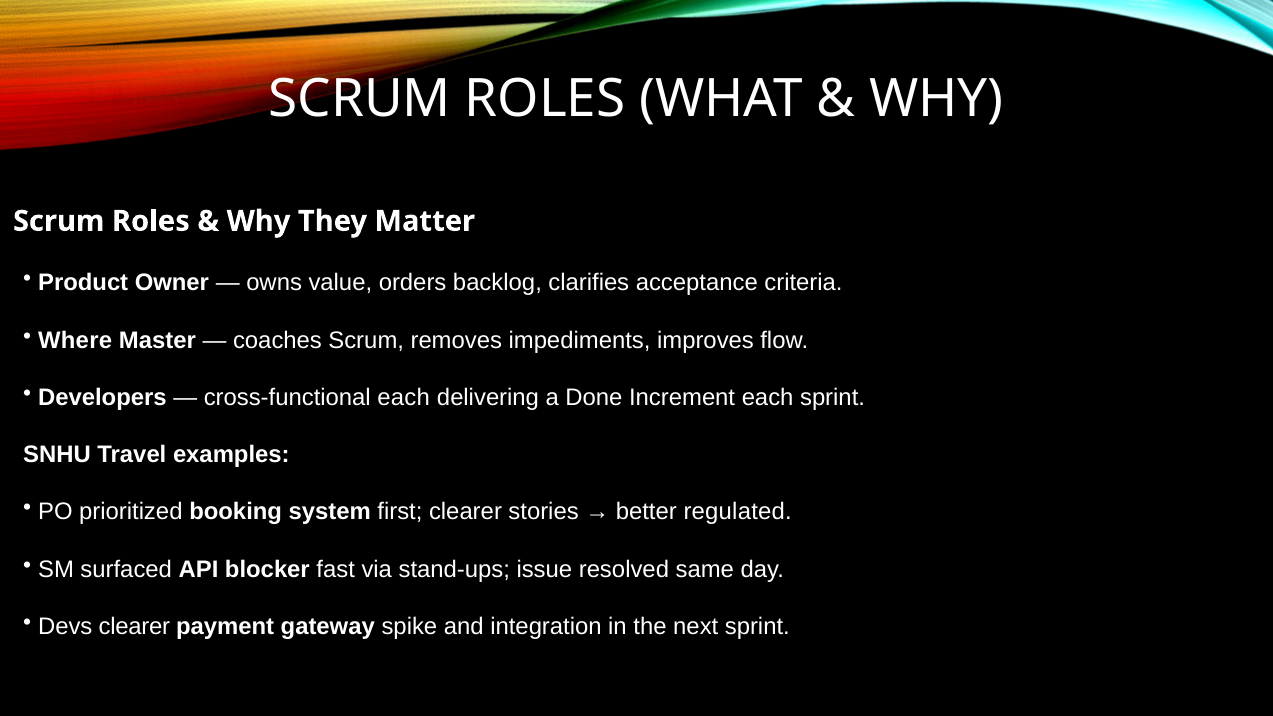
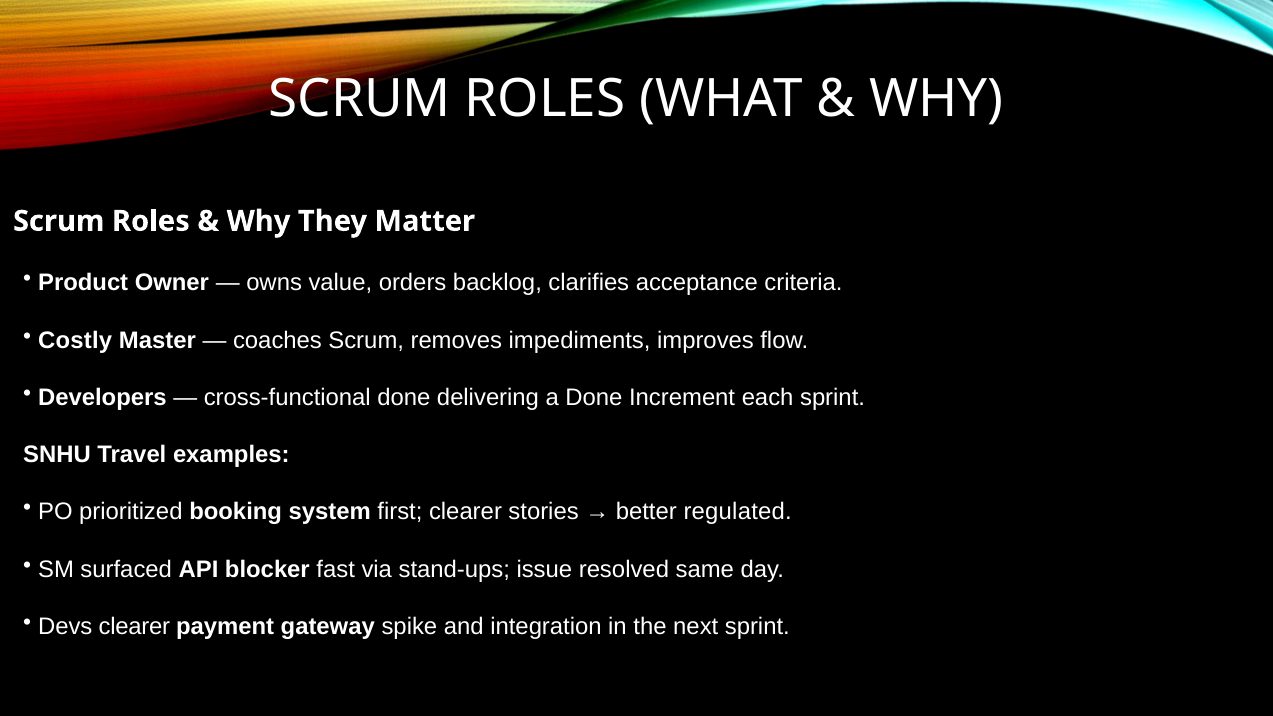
Where: Where -> Costly (75, 340)
cross-functional each: each -> done (404, 397)
